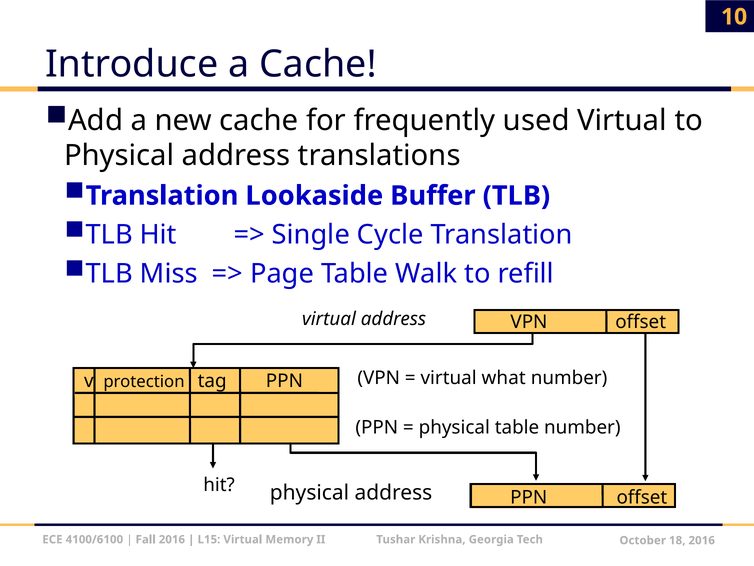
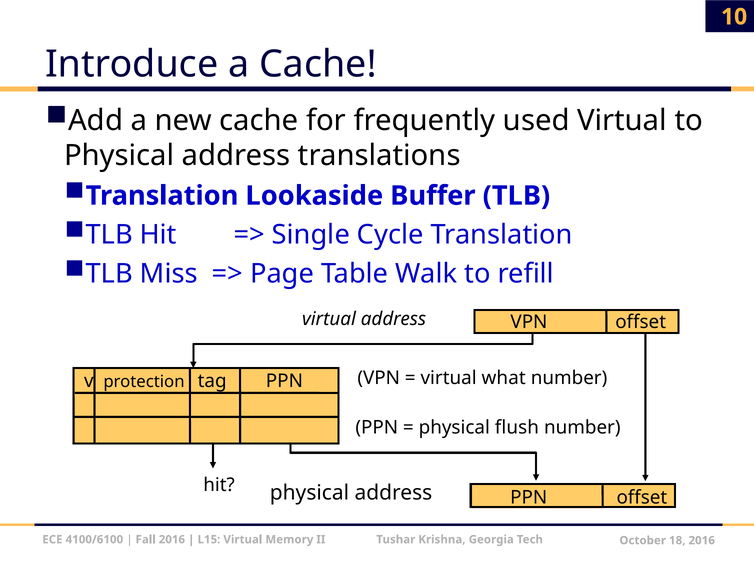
physical table: table -> flush (517, 427)
